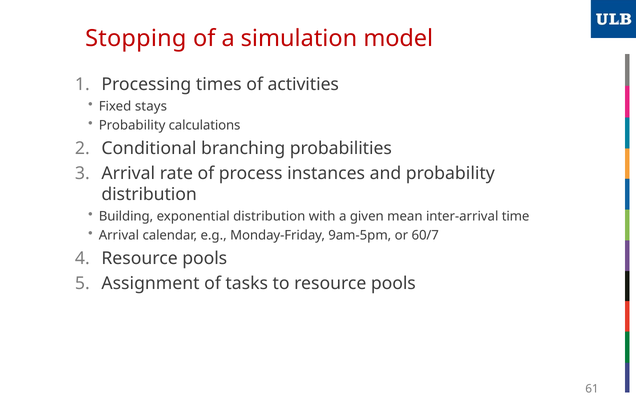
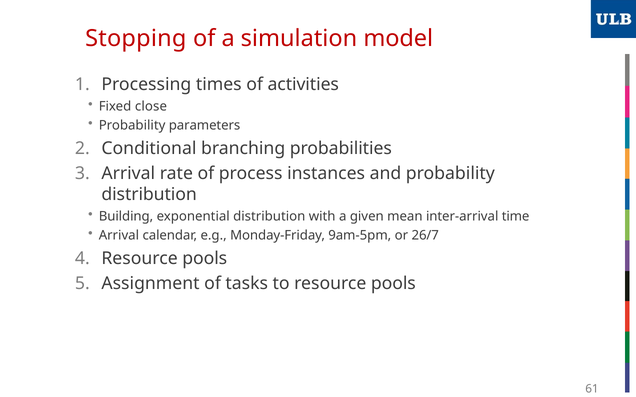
stays: stays -> close (151, 106)
calculations: calculations -> parameters (205, 125)
60/7: 60/7 -> 26/7 (425, 236)
